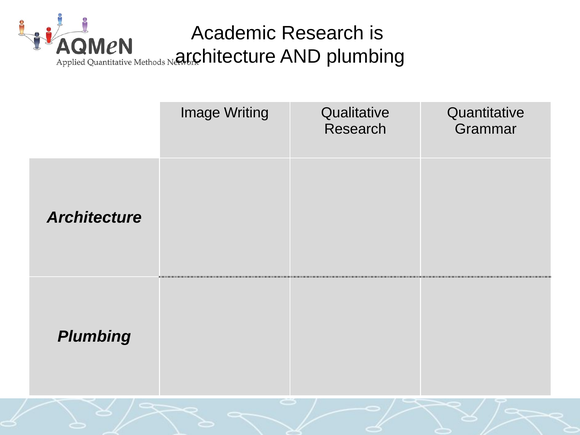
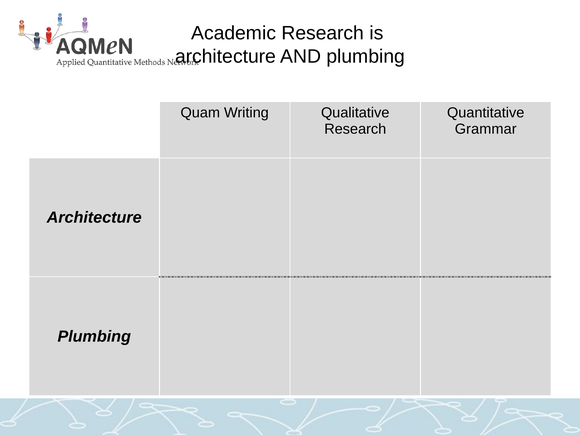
Image: Image -> Quam (200, 113)
